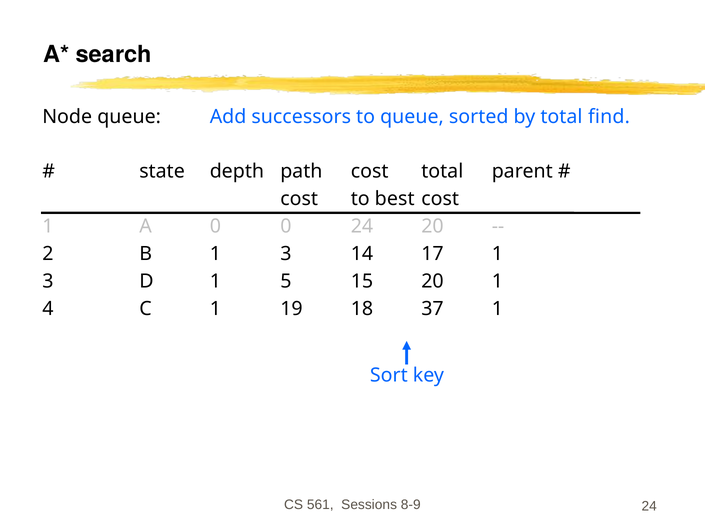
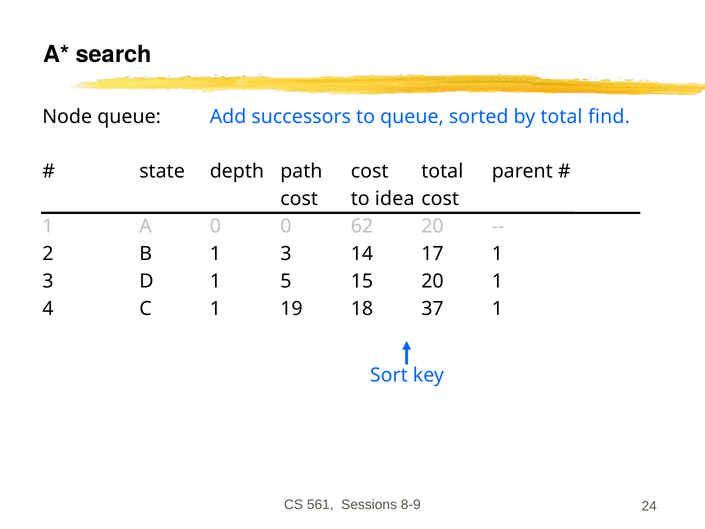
best: best -> idea (395, 199)
0 24: 24 -> 62 (362, 226)
